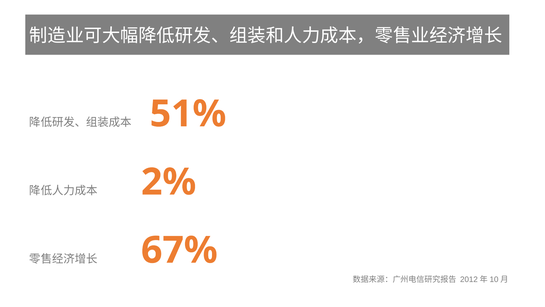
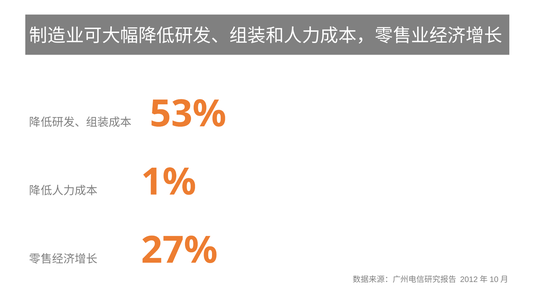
51%: 51% -> 53% (188, 114)
2%: 2% -> 1% (169, 182)
67%: 67% -> 27% (179, 250)
